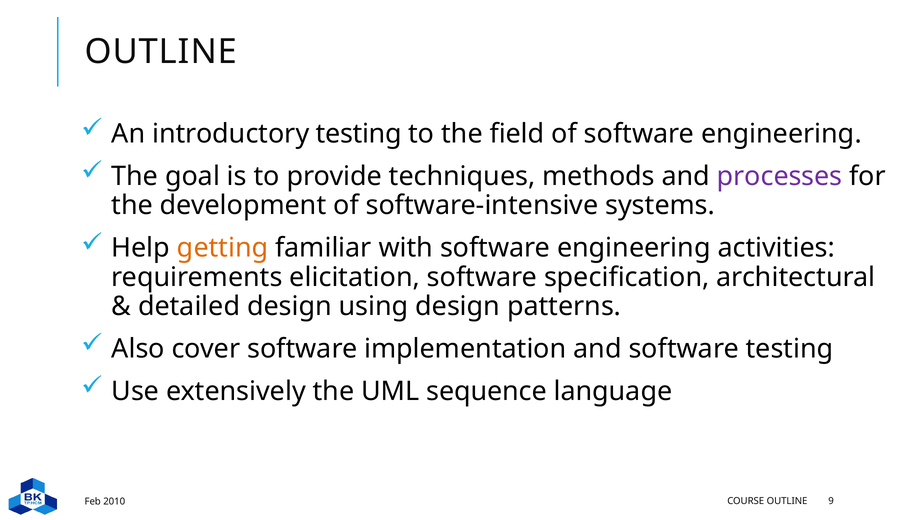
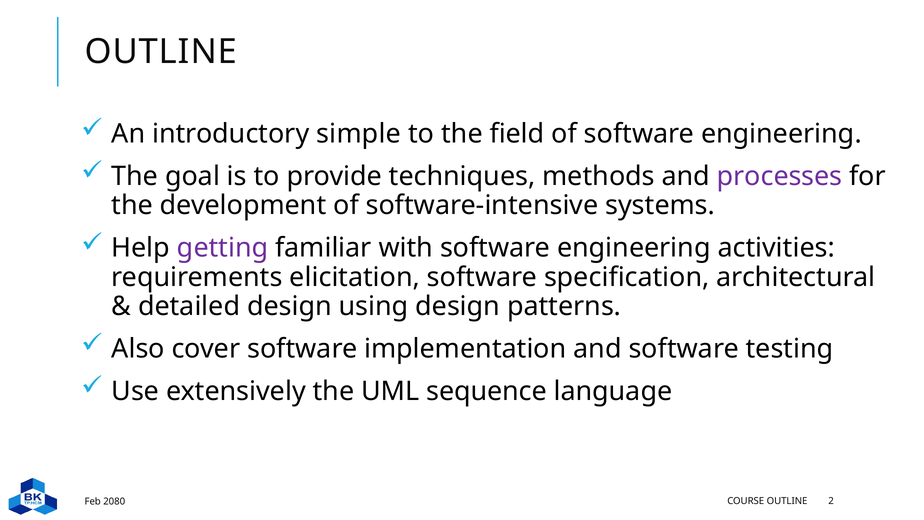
introductory testing: testing -> simple (359, 134)
getting colour: orange -> purple (223, 248)
9: 9 -> 2 (831, 501)
2010: 2010 -> 2080 (114, 501)
